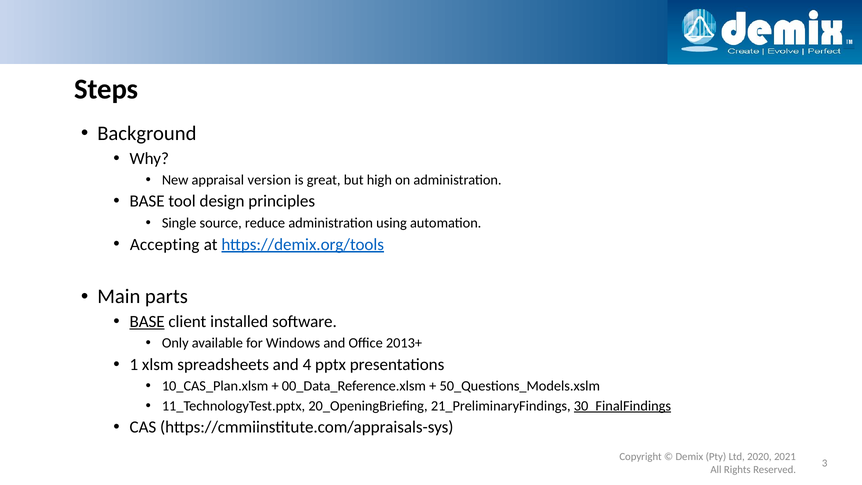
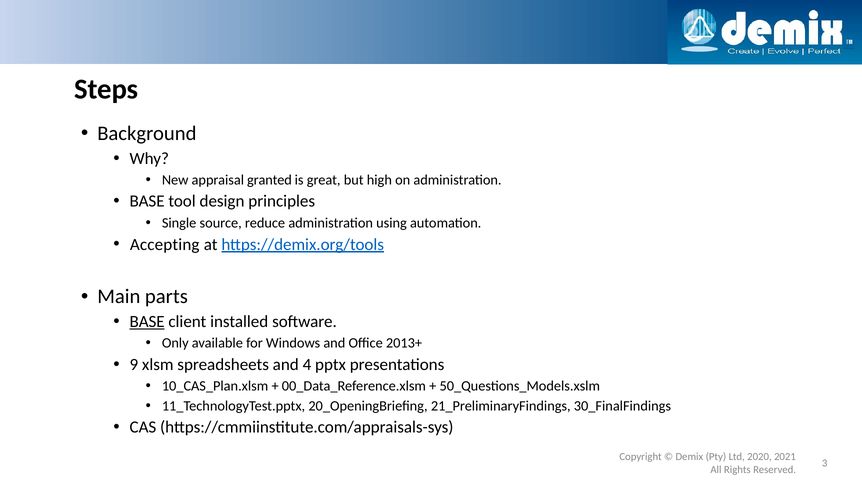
version: version -> granted (269, 180)
1: 1 -> 9 (134, 364)
30_FinalFindings underline: present -> none (622, 406)
